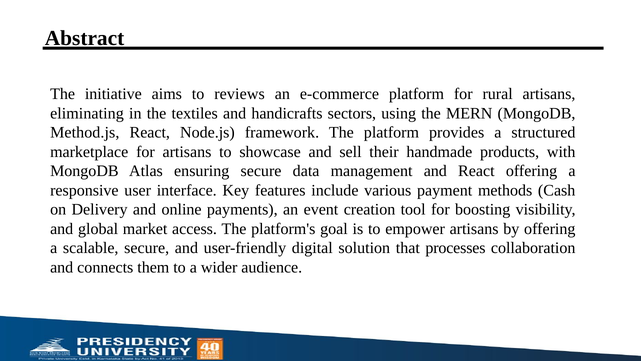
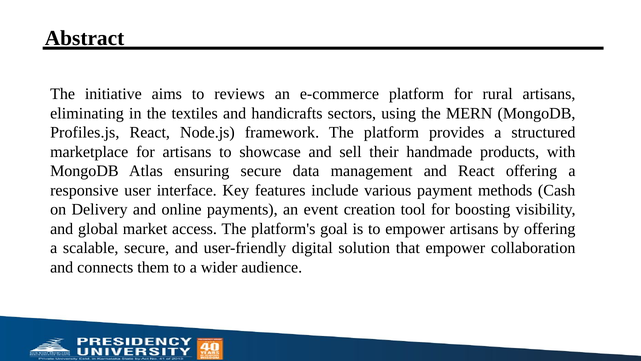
Method.js: Method.js -> Profiles.js (85, 132)
that processes: processes -> empower (455, 248)
